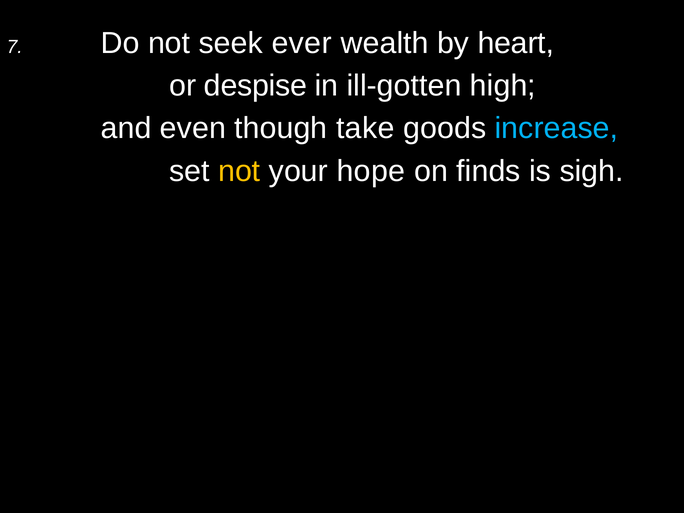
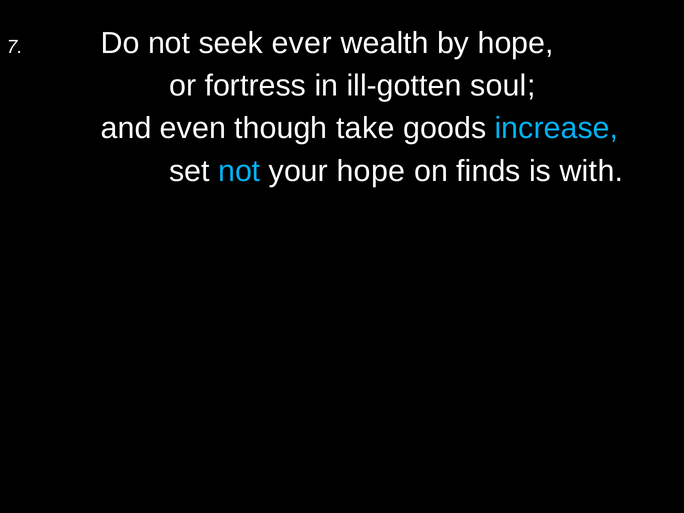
by heart: heart -> hope (516, 43)
despise: despise -> fortress (255, 86)
high: high -> soul (503, 86)
not colour: yellow -> light blue (239, 171)
sigh: sigh -> with (591, 171)
